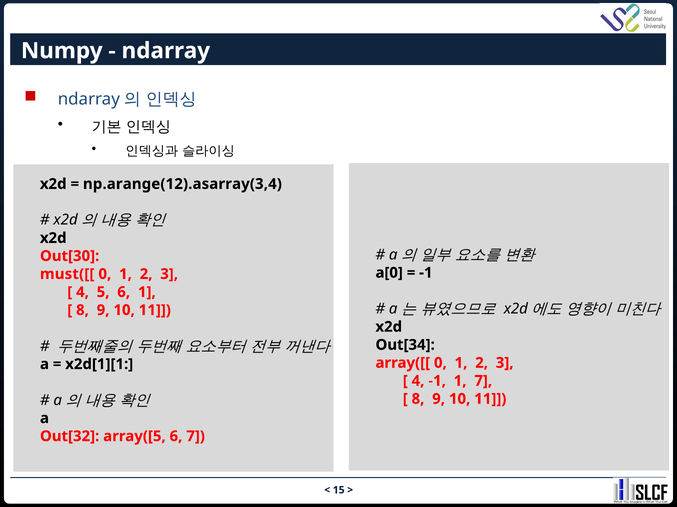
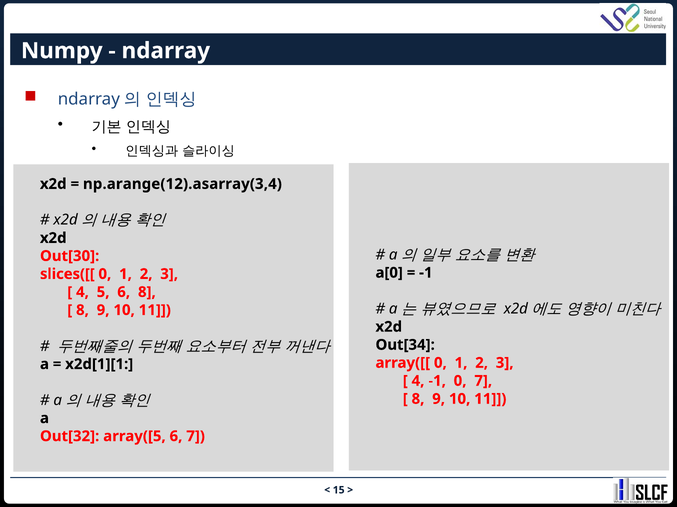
must([[: must([[ -> slices([[ (67, 274)
6 1: 1 -> 8 (147, 292)
-1 1: 1 -> 0 (460, 381)
